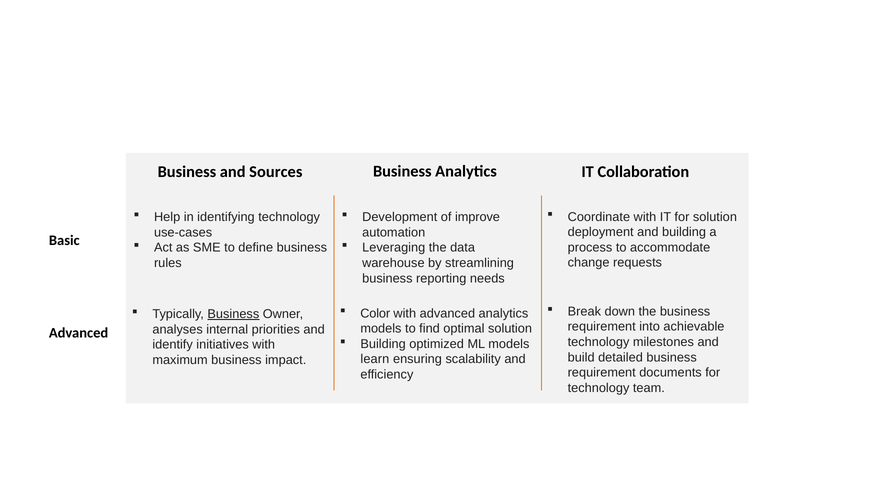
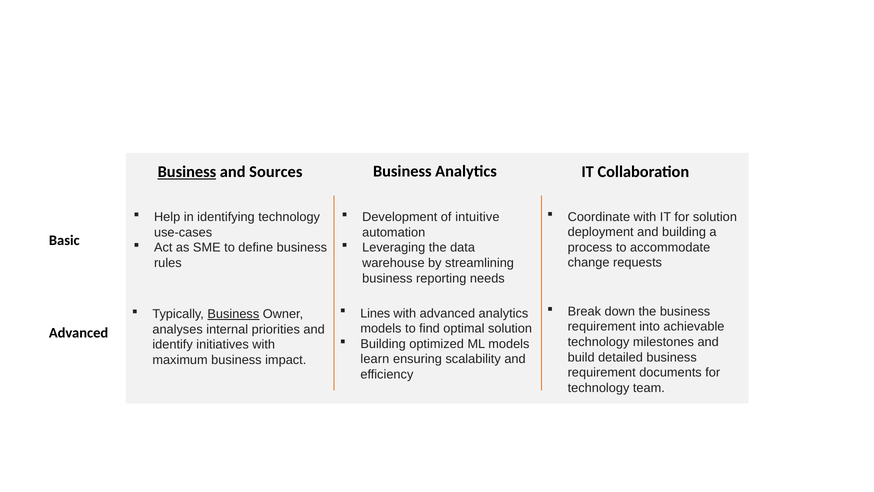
Business underline: none -> present (187, 172)
improve: improve -> intuitive (477, 217)
Color: Color -> Lines (375, 313)
